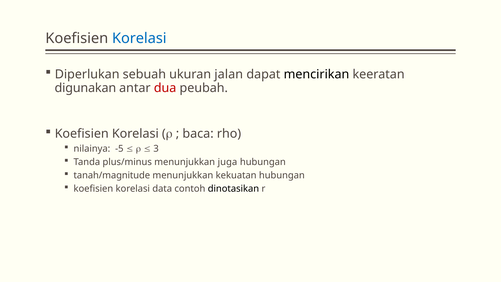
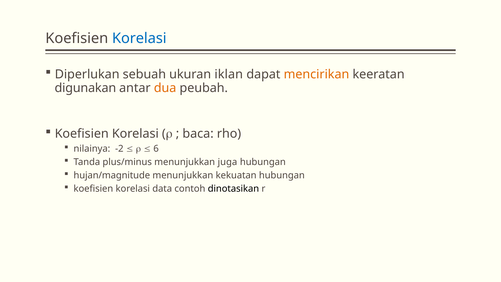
jalan: jalan -> iklan (229, 74)
mencirikan colour: black -> orange (316, 74)
dua colour: red -> orange (165, 88)
-5: -5 -> -2 (119, 149)
3: 3 -> 6 (156, 149)
tanah/magnitude: tanah/magnitude -> hujan/magnitude (112, 175)
